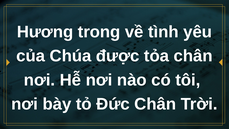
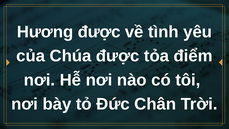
Hương trong: trong -> được (99, 32)
tỏa chân: chân -> điểm (193, 56)
